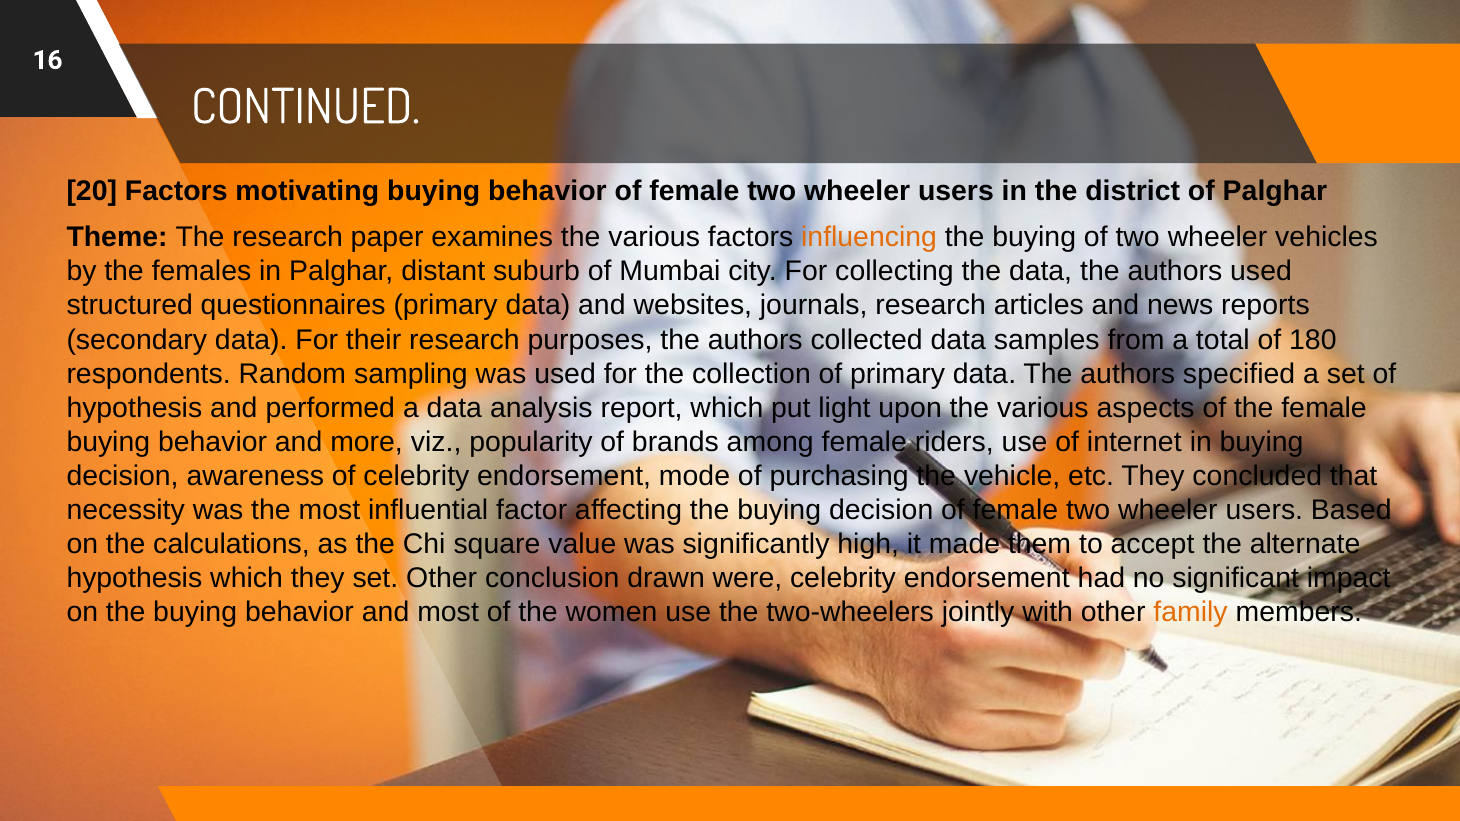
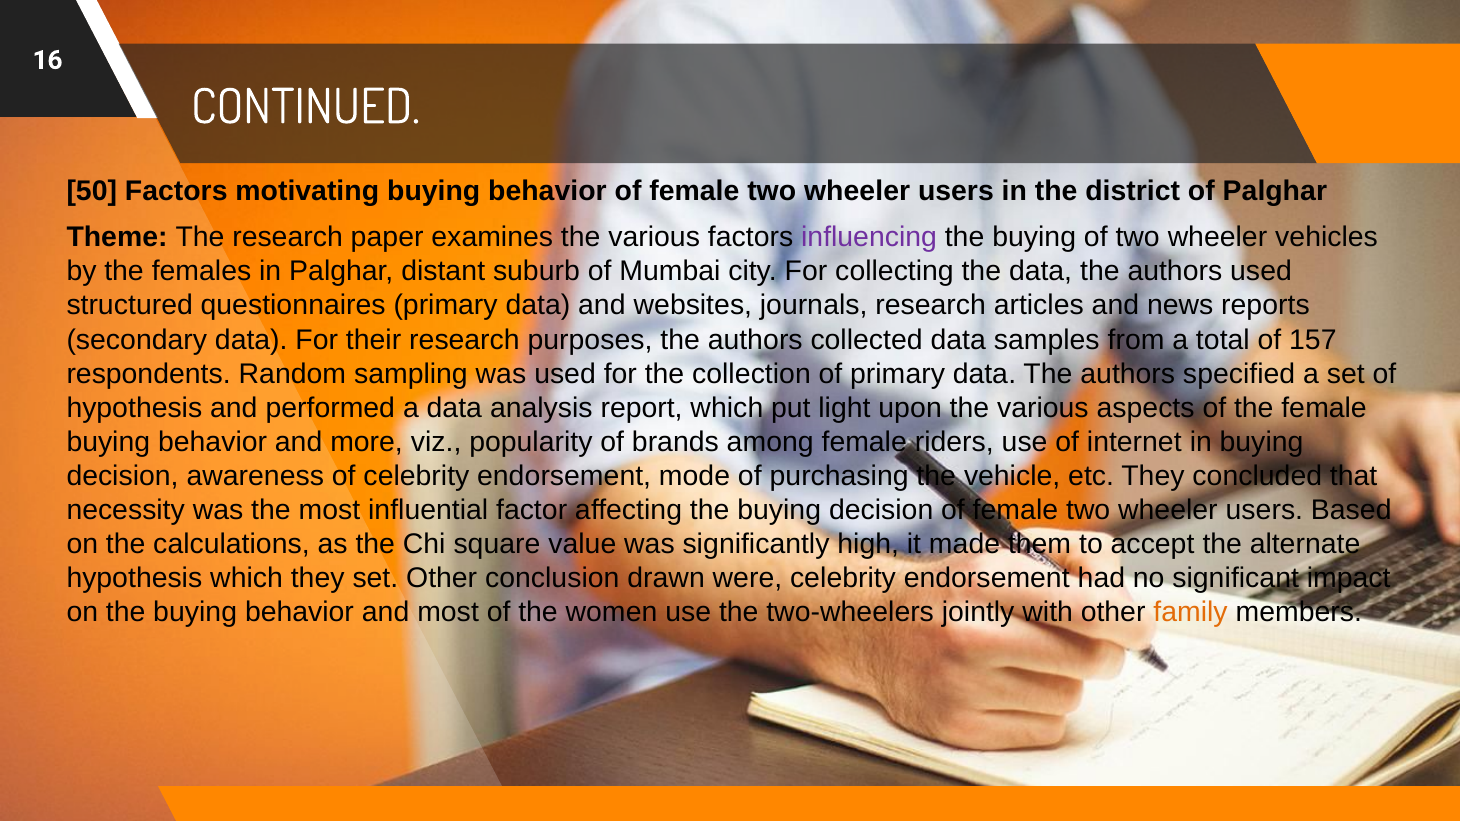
20: 20 -> 50 (92, 191)
influencing colour: orange -> purple (869, 238)
180: 180 -> 157 (1313, 340)
